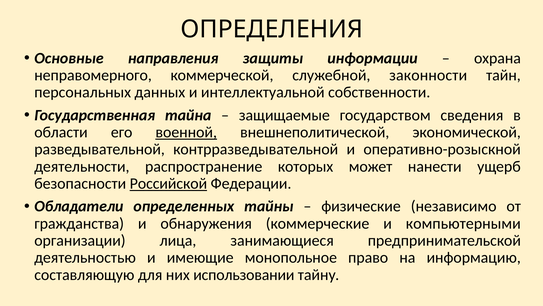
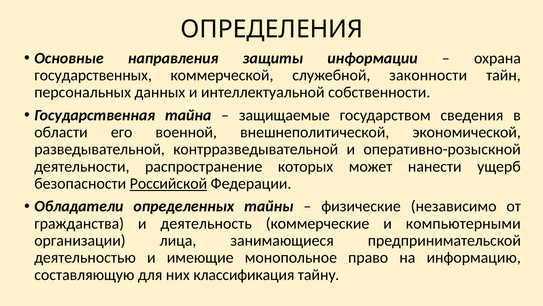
неправомерного: неправомерного -> государственных (93, 75)
военной underline: present -> none (186, 132)
обнаружения: обнаружения -> деятельность (206, 223)
использовании: использовании -> классификация (244, 274)
